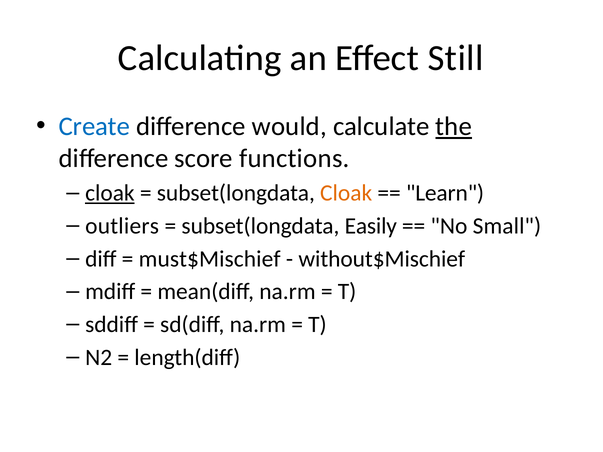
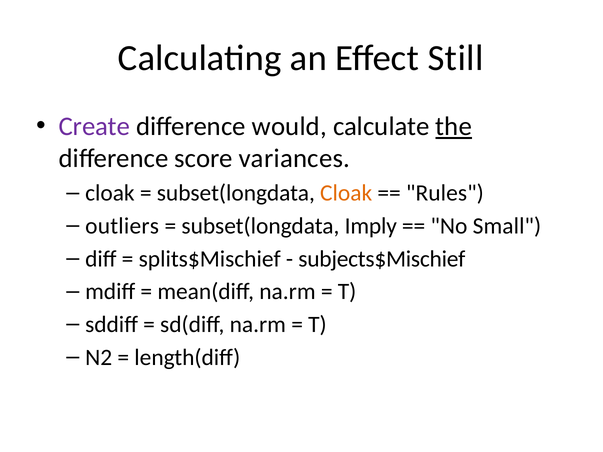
Create colour: blue -> purple (94, 126)
functions: functions -> variances (294, 159)
cloak underline: present -> none (110, 193)
Learn: Learn -> Rules (445, 193)
Easily: Easily -> Imply (371, 226)
must$Mischief: must$Mischief -> splits$Mischief (210, 259)
without$Mischief: without$Mischief -> subjects$Mischief (382, 259)
